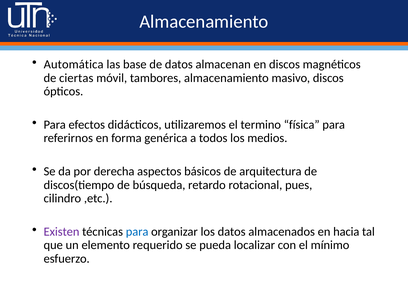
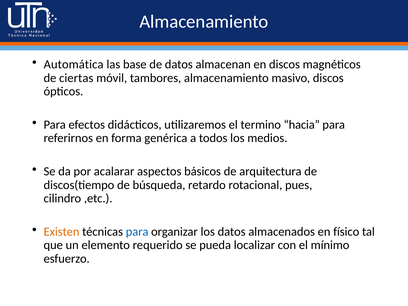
física: física -> hacia (302, 125)
derecha: derecha -> acalarar (114, 171)
Existen colour: purple -> orange (62, 232)
hacia: hacia -> físico (346, 232)
